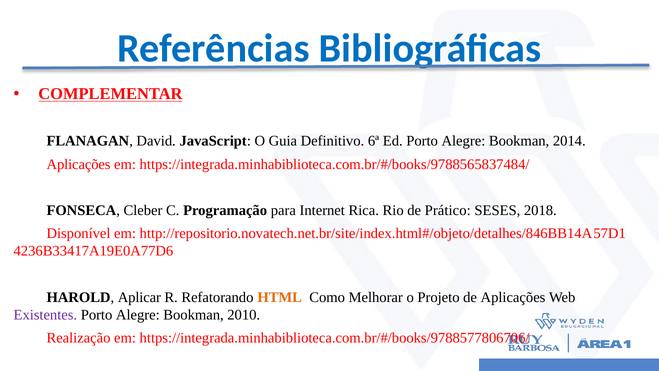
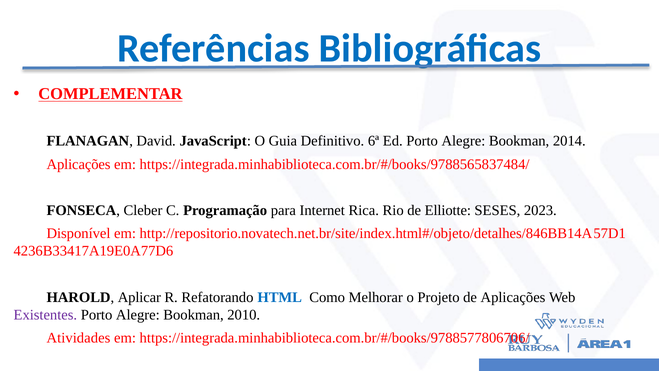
Prático: Prático -> Elliotte (448, 210)
2018: 2018 -> 2023 (540, 210)
HTML colour: orange -> blue (280, 297)
Realização: Realização -> Atividades (78, 338)
